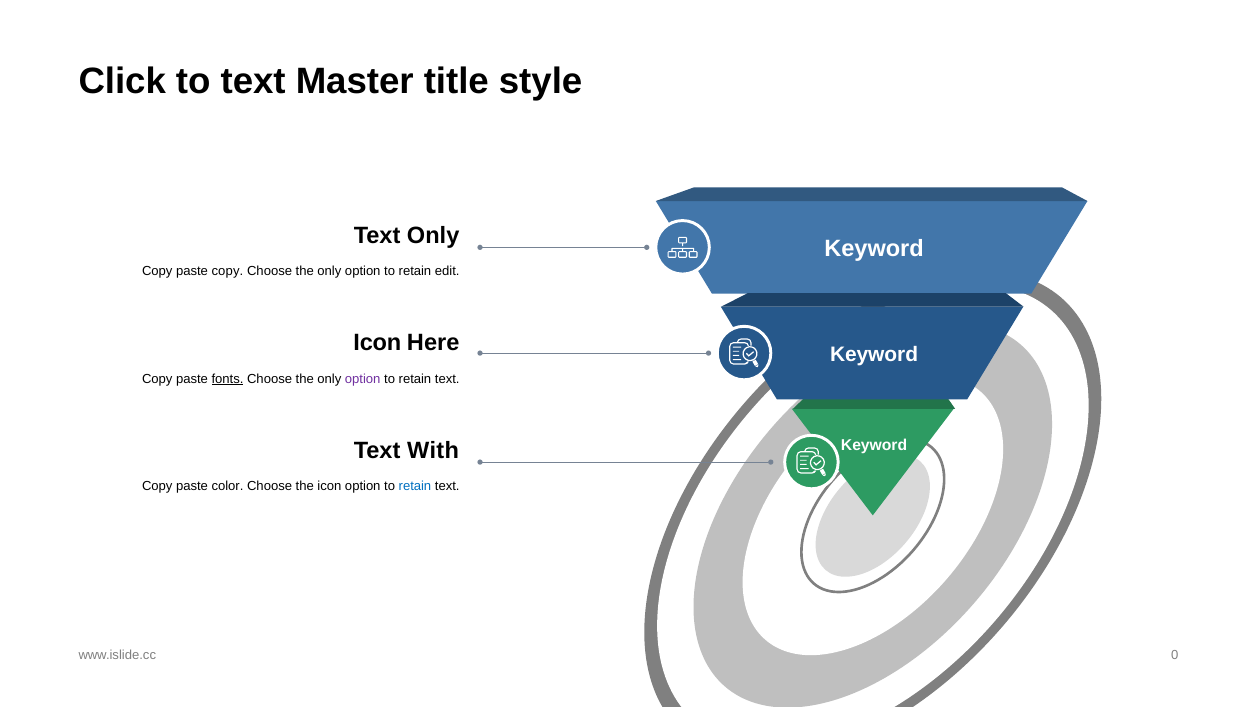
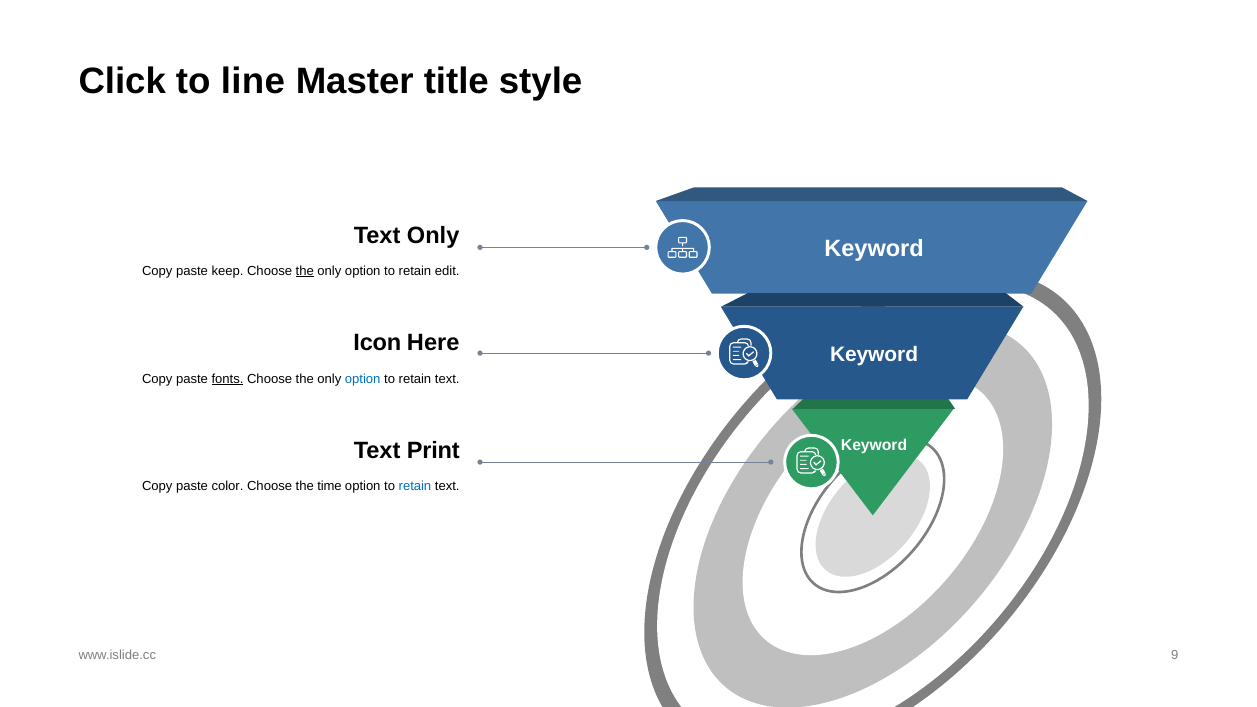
to text: text -> line (253, 81)
paste copy: copy -> keep (228, 271)
the underline: none -> present (305, 271)
option colour: purple -> blue (363, 379)
With: With -> Print (433, 451)
the icon: icon -> time (329, 486)
0: 0 -> 9 (1175, 655)
